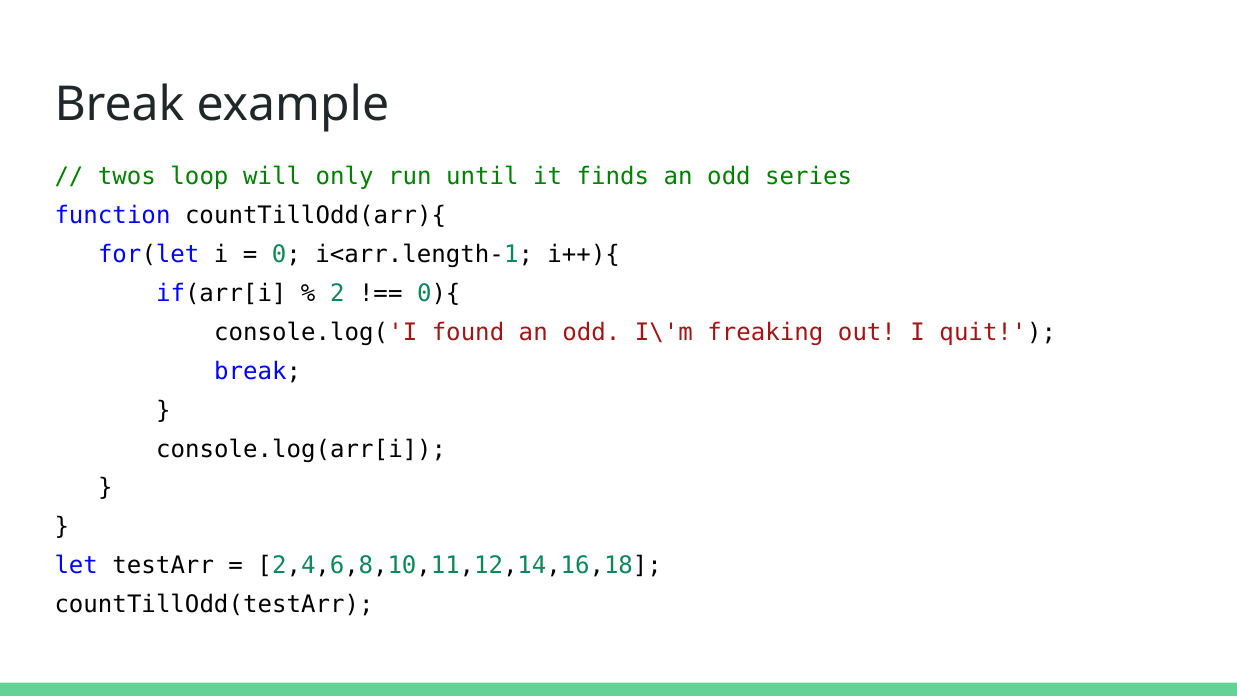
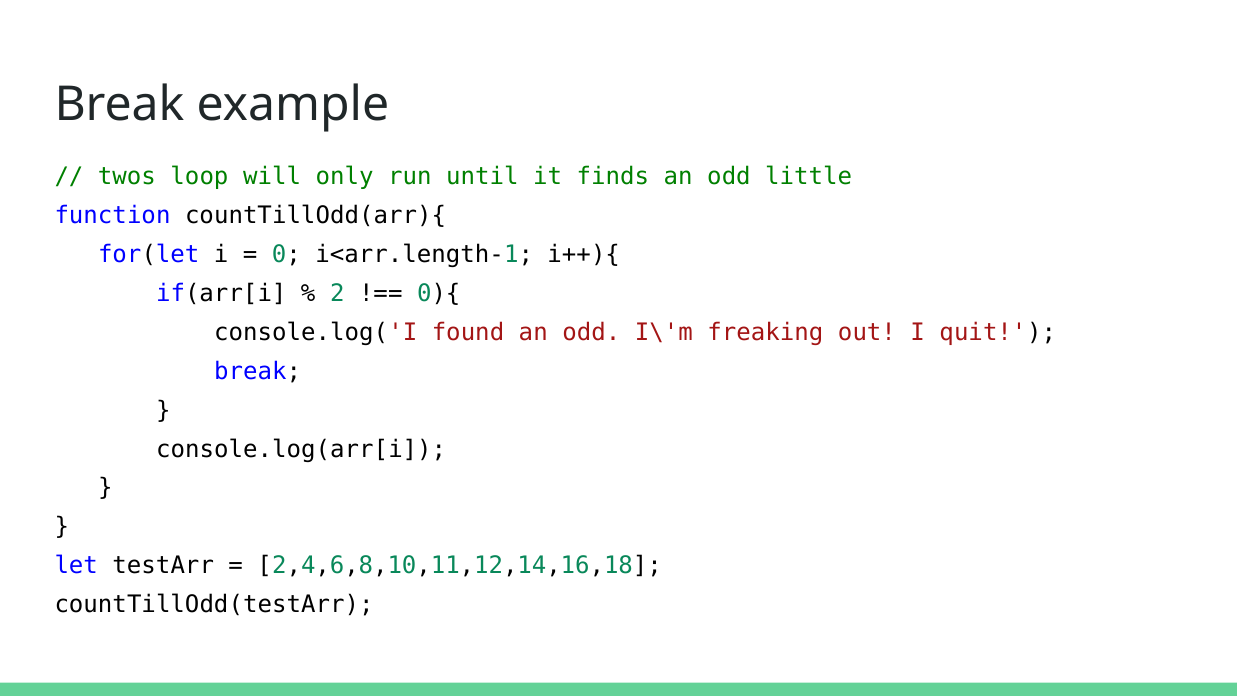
series: series -> little (809, 176)
